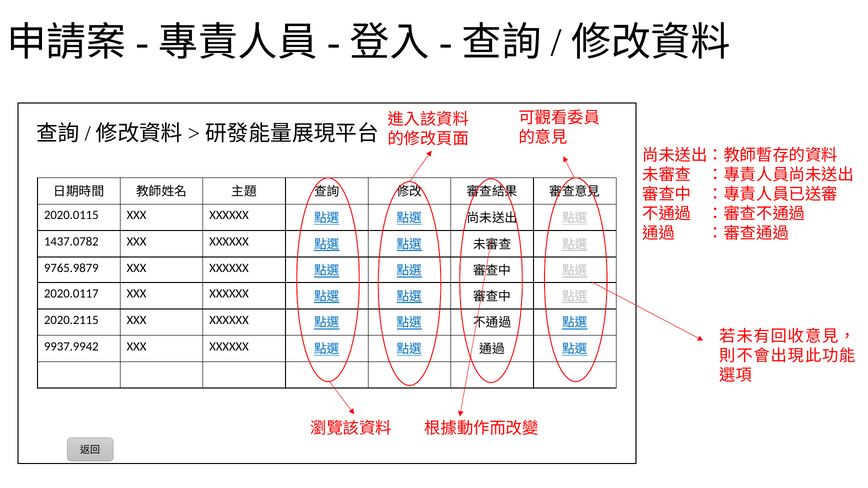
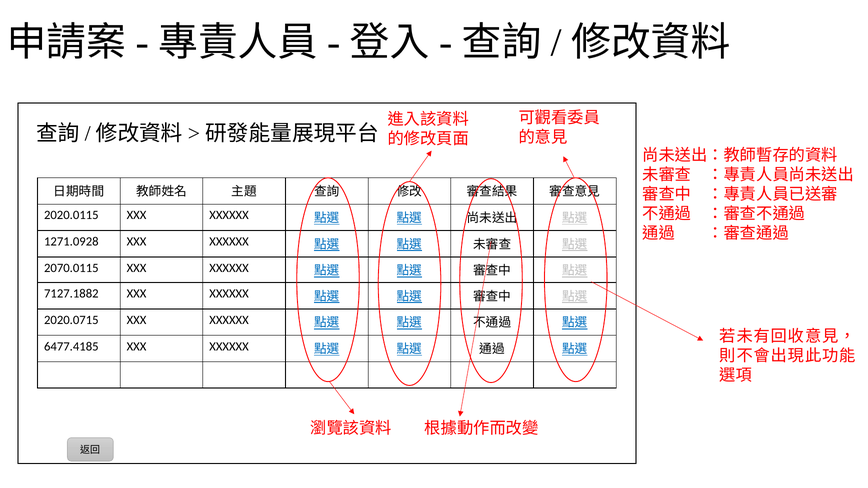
1437.0782: 1437.0782 -> 1271.0928 (71, 242)
9765.9879: 9765.9879 -> 2070.0115 (71, 268)
2020.0117: 2020.0117 -> 7127.1882 (71, 294)
2020.2115: 2020.2115 -> 2020.0715 (71, 320)
9937.9942: 9937.9942 -> 6477.4185 (71, 347)
